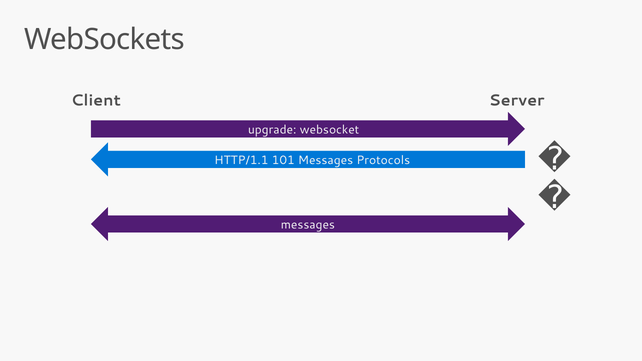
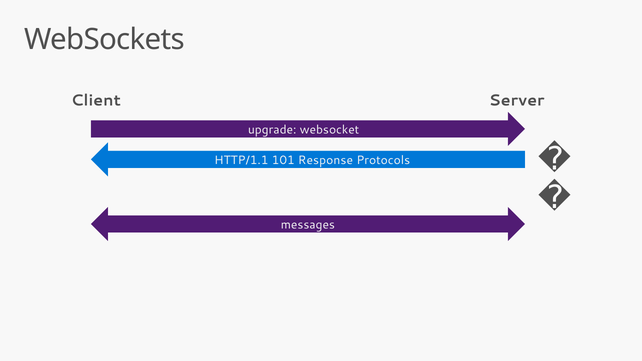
101 Messages: Messages -> Response (325, 160)
